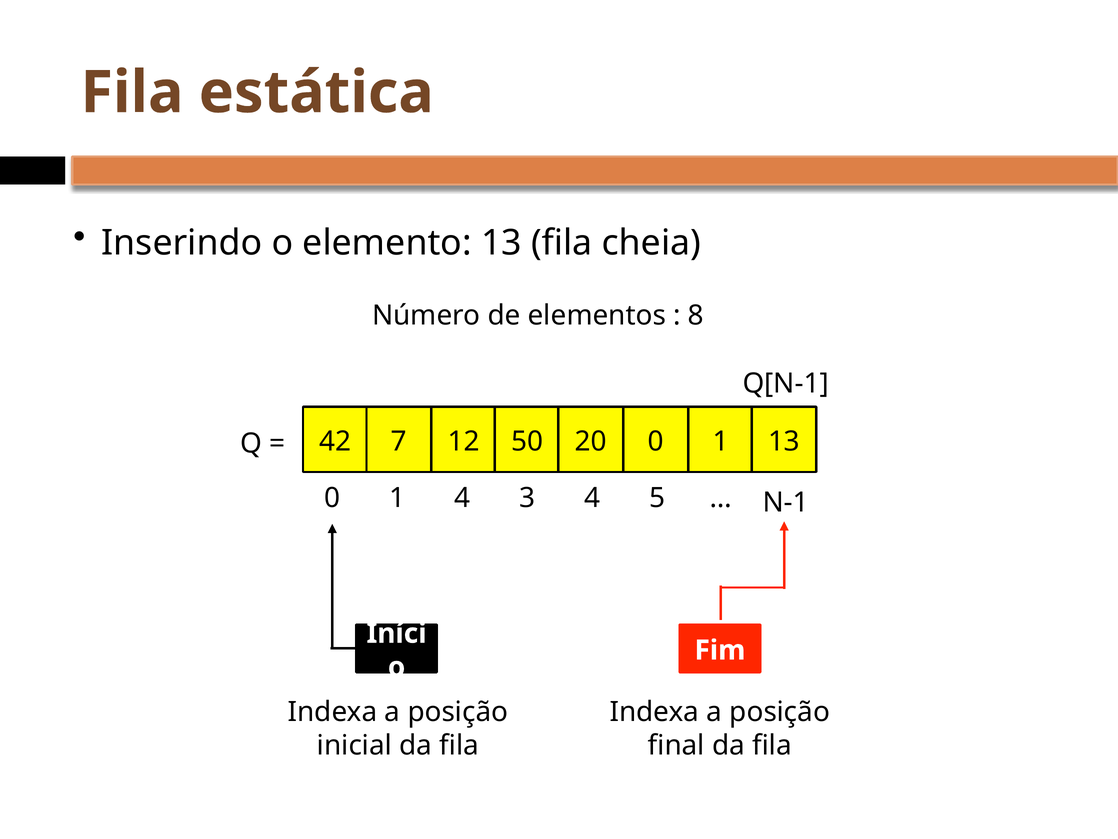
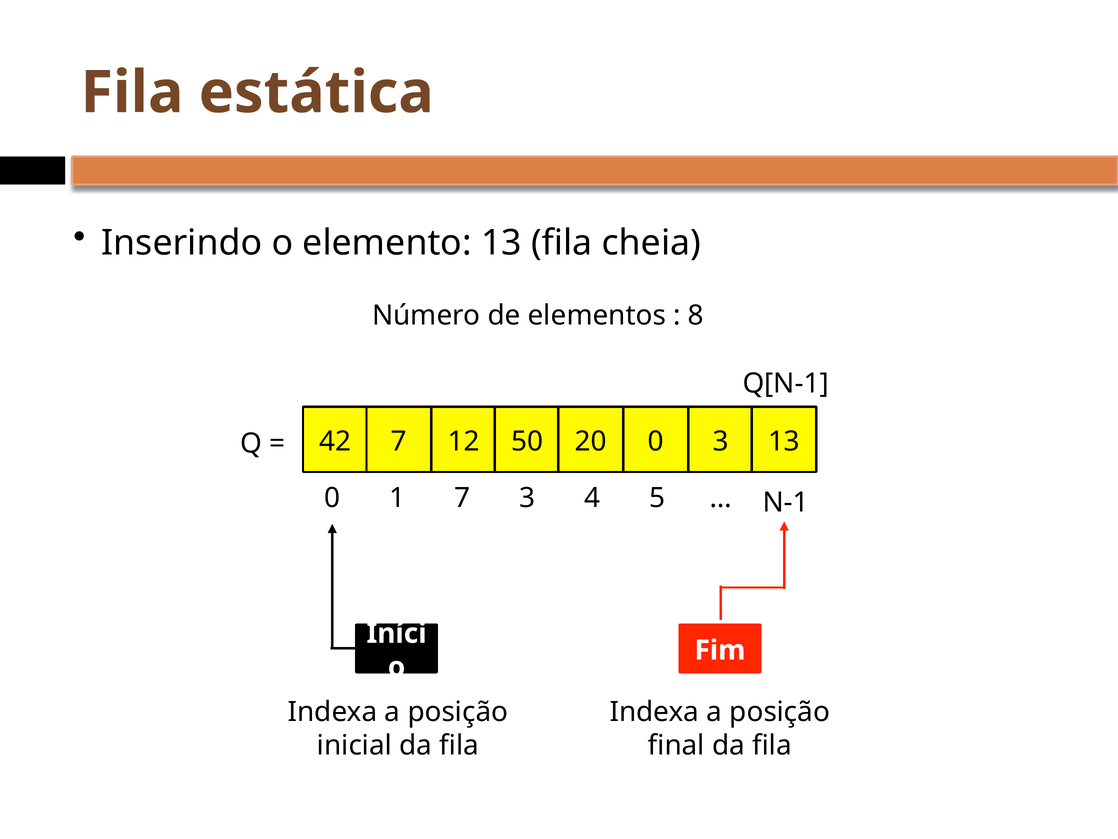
20 0 1: 1 -> 3 (721, 441)
1 4: 4 -> 7 (462, 498)
